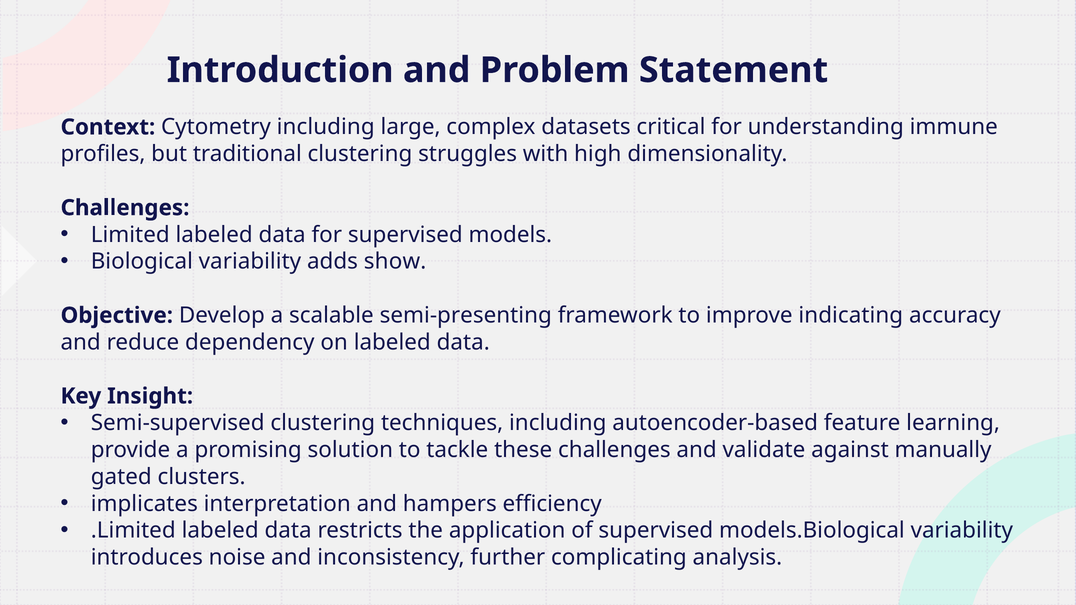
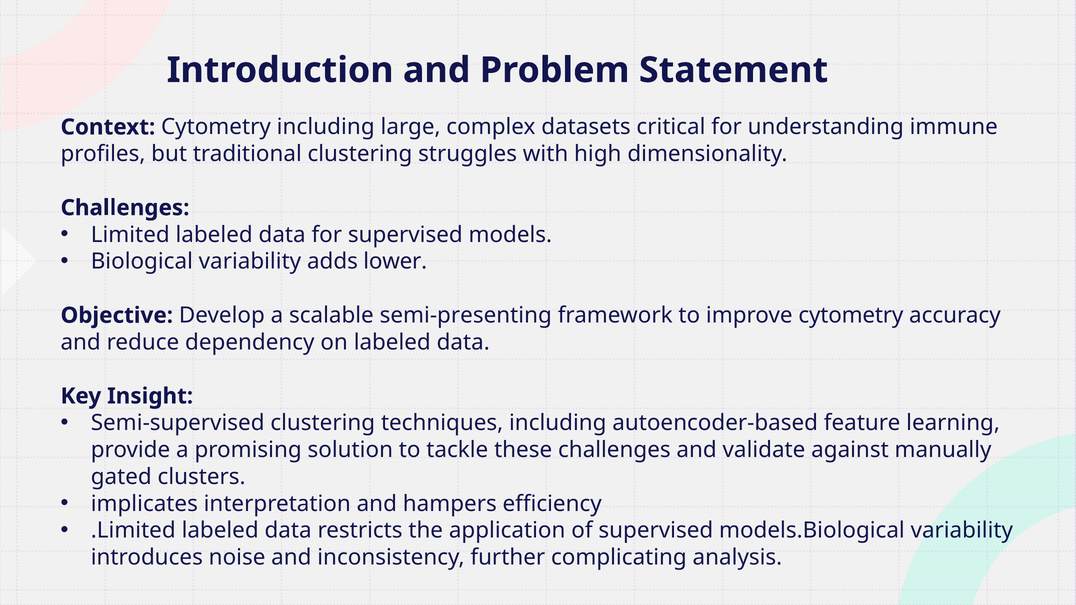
show: show -> lower (395, 262)
improve indicating: indicating -> cytometry (851, 316)
